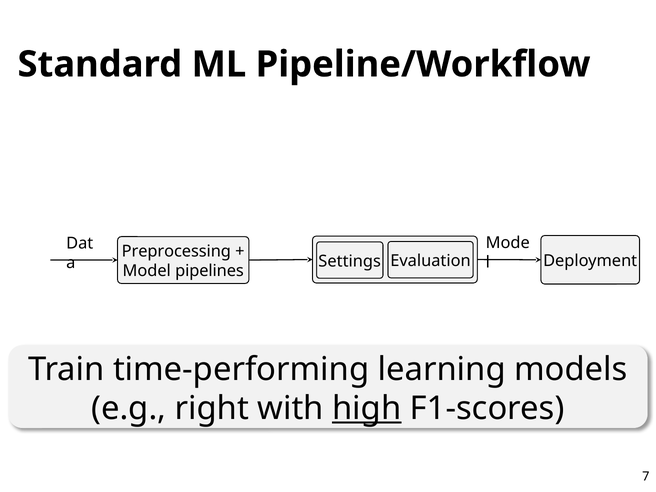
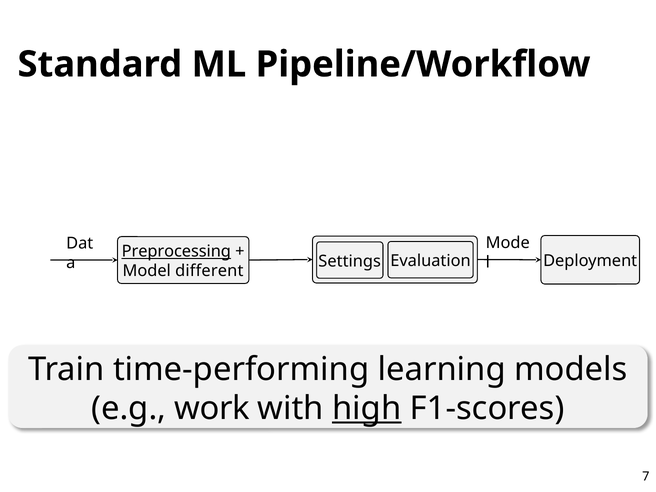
Preprocessing underline: none -> present (176, 251)
pipelines: pipelines -> different (209, 271)
right: right -> work (212, 409)
